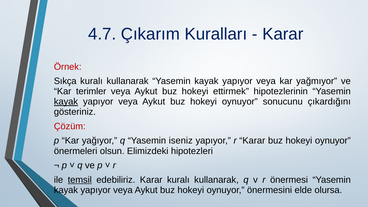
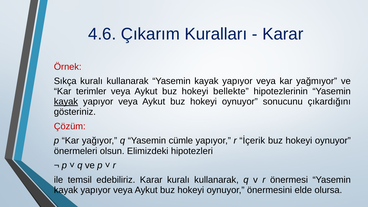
4.7: 4.7 -> 4.6 (102, 34)
ettirmek: ettirmek -> bellekte (231, 91)
iseniz: iseniz -> cümle (181, 141)
r Karar: Karar -> İçerik (252, 141)
temsil underline: present -> none (80, 180)
